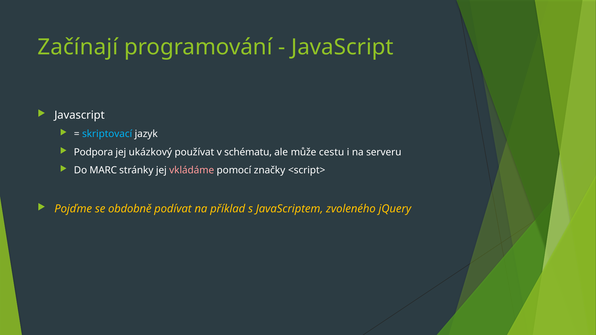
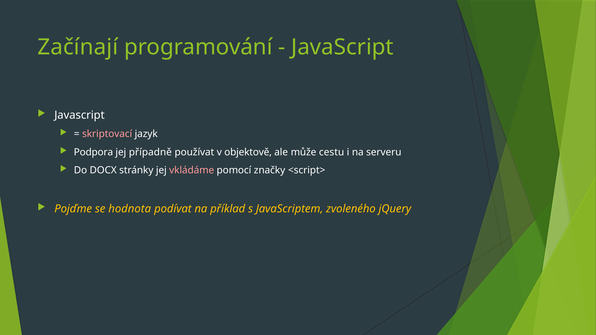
skriptovací colour: light blue -> pink (107, 134)
ukázkový: ukázkový -> případně (150, 152)
schématu: schématu -> objektově (248, 152)
MARC: MARC -> DOCX (103, 170)
obdobně: obdobně -> hodnota (130, 209)
